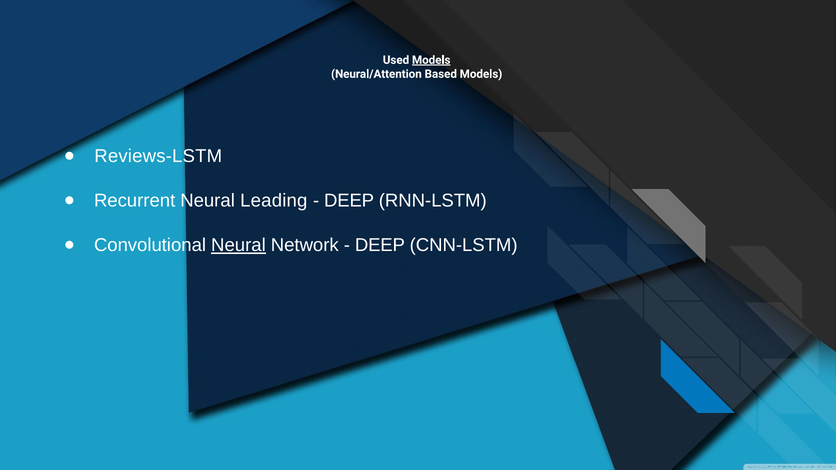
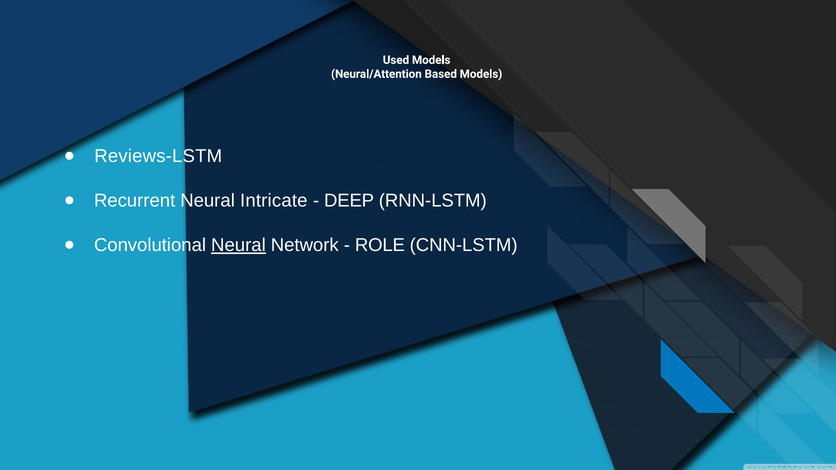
Models underline: present -> none (431, 60)
Leading: Leading -> Intricate (274, 201)
DEEP: DEEP -> ROLE (380, 245)
